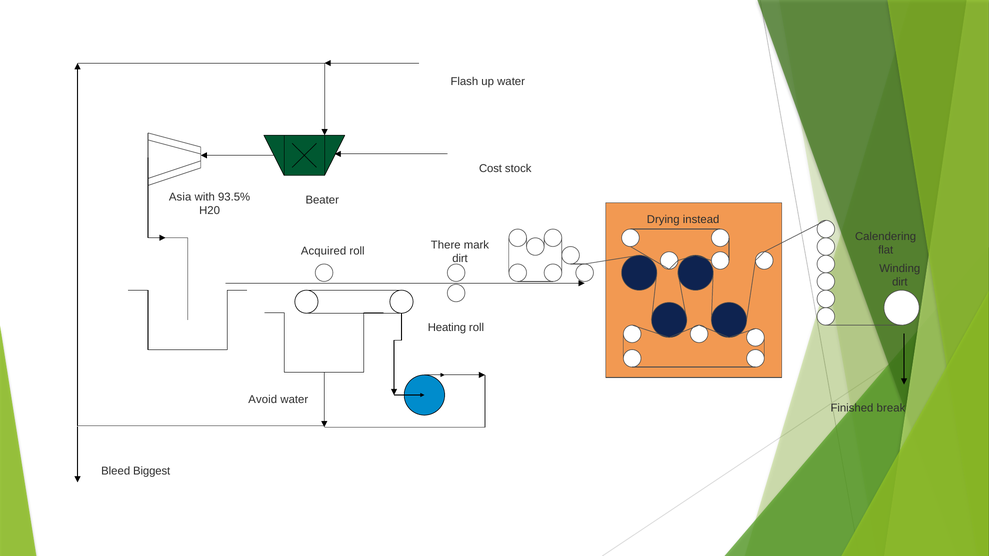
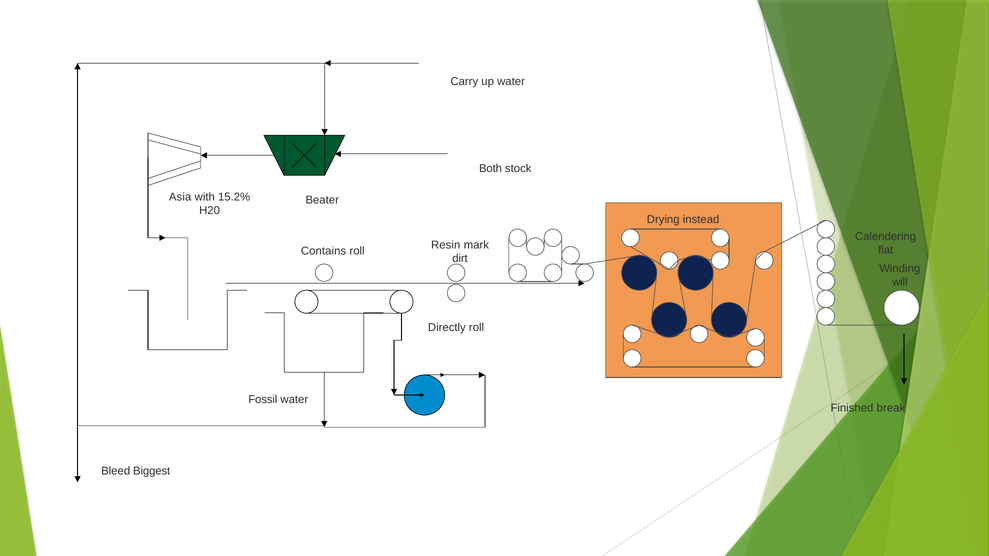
Flash: Flash -> Carry (464, 81)
Cost: Cost -> Both (491, 169)
93.5%: 93.5% -> 15.2% (234, 197)
There: There -> Resin (446, 245)
Acquired: Acquired -> Contains (324, 251)
dirt: dirt -> will (900, 282)
Heating: Heating -> Directly (447, 328)
Avoid: Avoid -> Fossil (263, 399)
